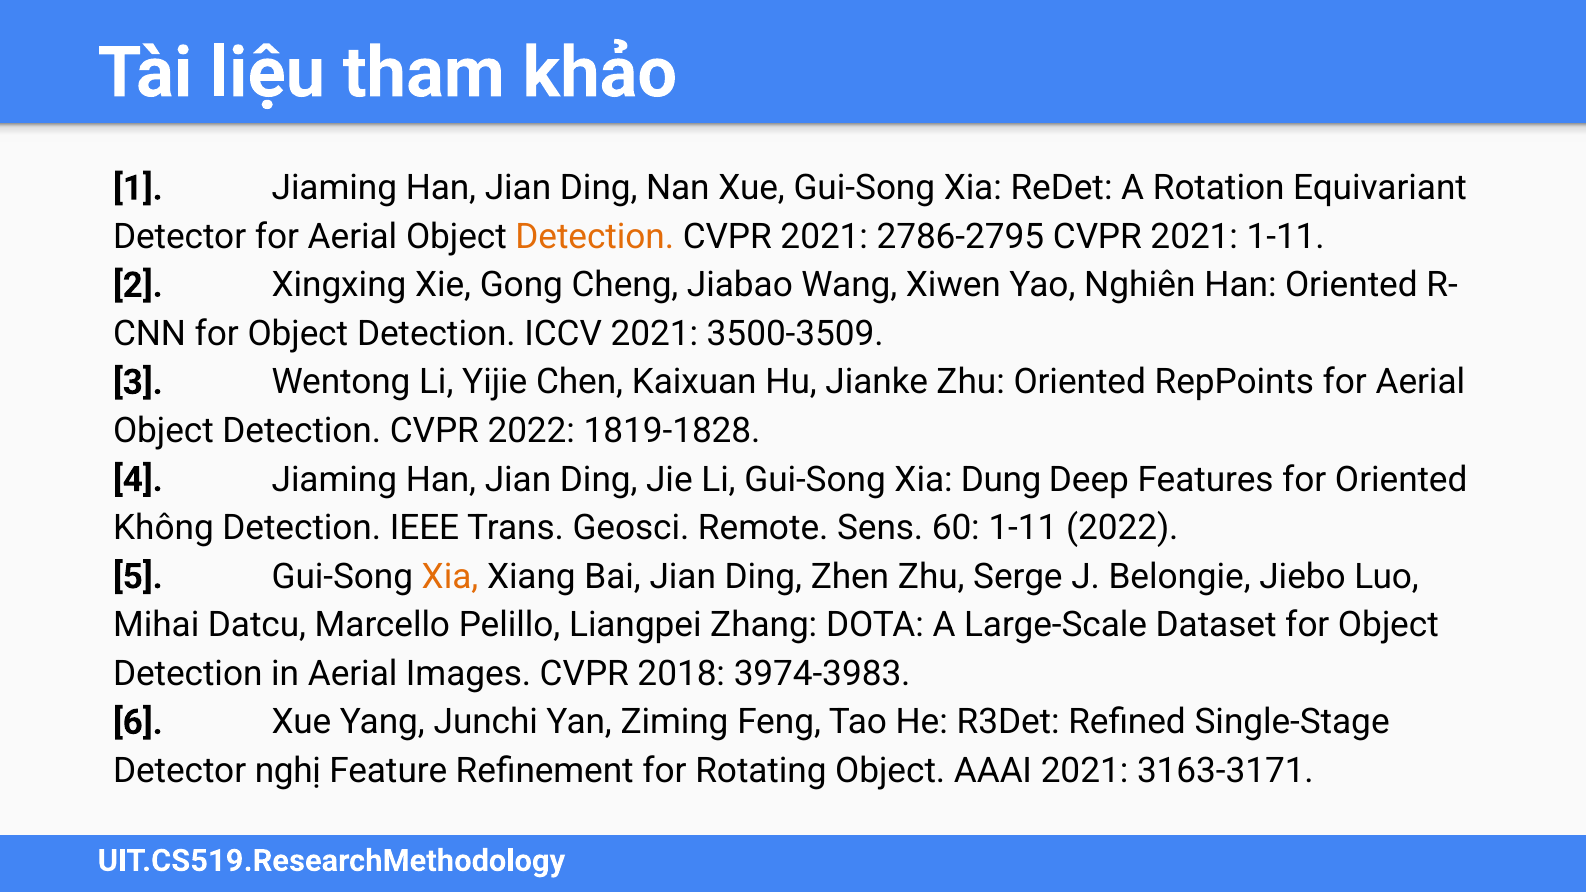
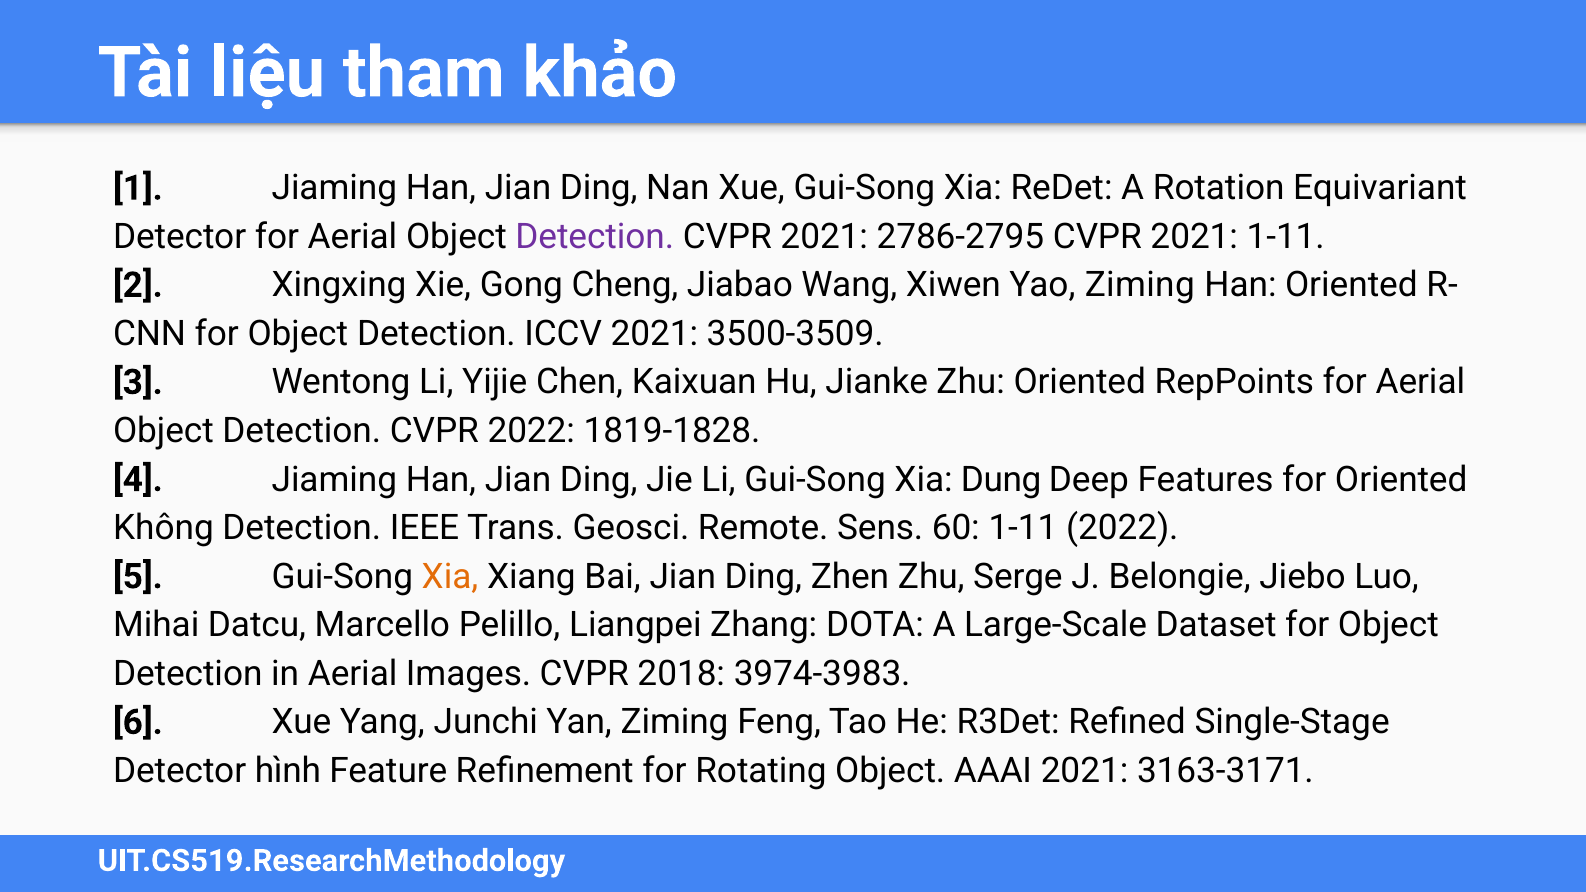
Detection colour: orange -> purple (595, 237)
Yao Nghiên: Nghiên -> Ziming (1140, 285)
nghị: nghị -> hình (288, 771)
